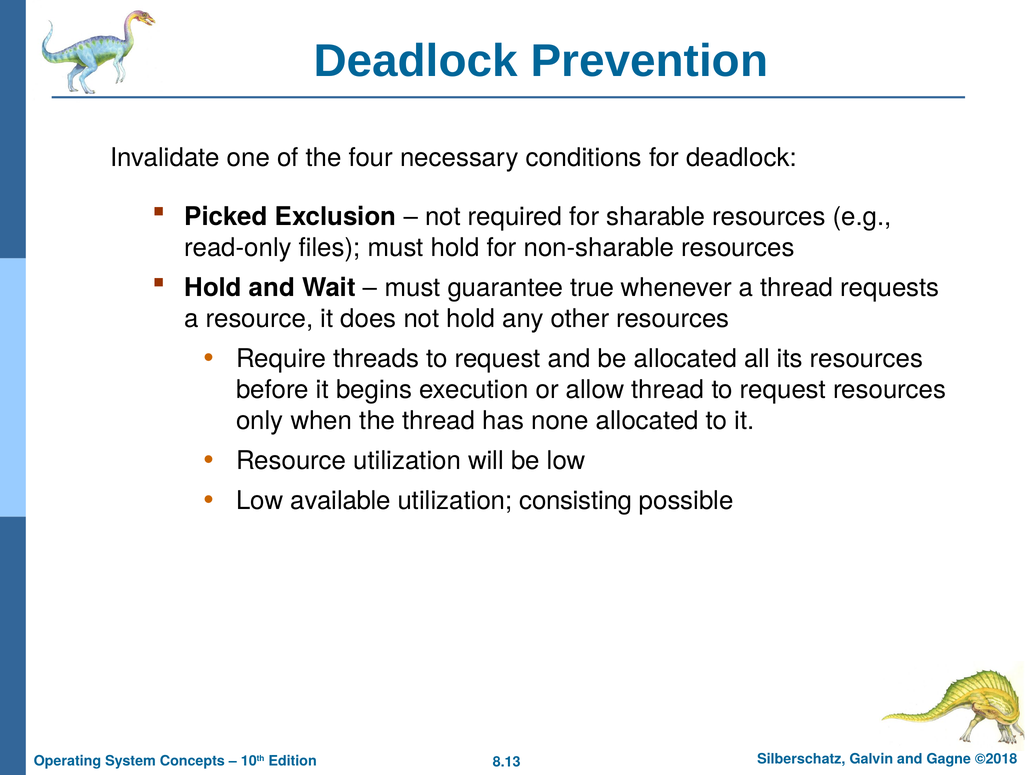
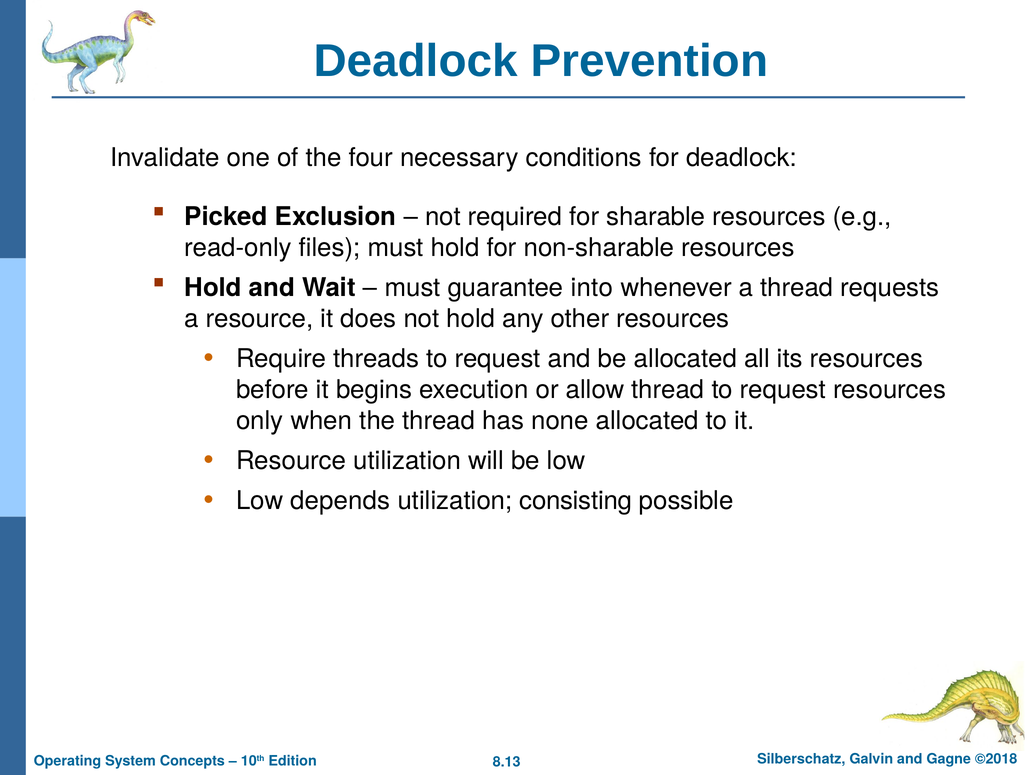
true: true -> into (592, 288)
available: available -> depends (340, 501)
